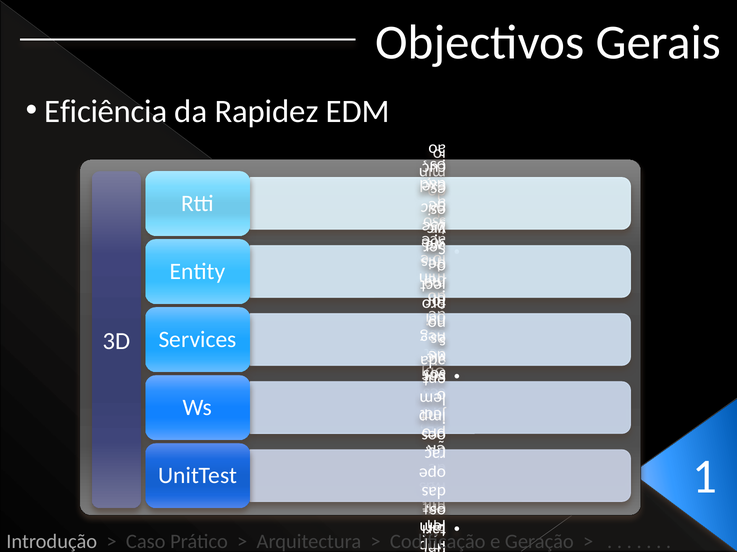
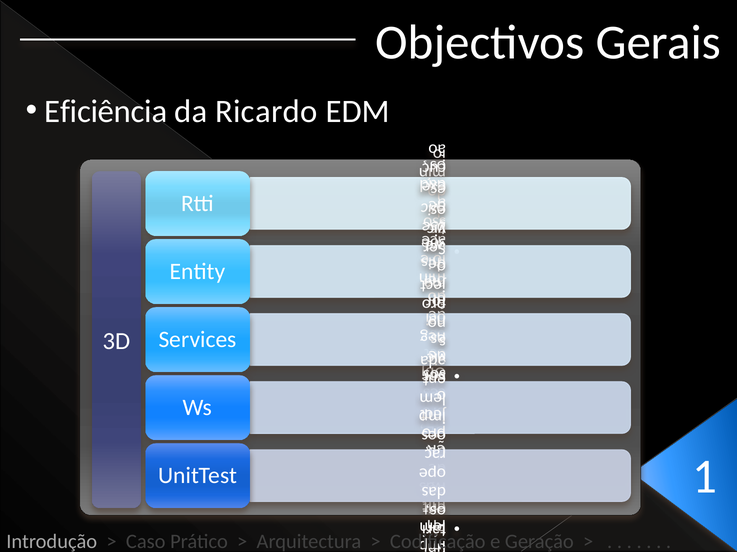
Rapidez: Rapidez -> Ricardo (266, 112)
